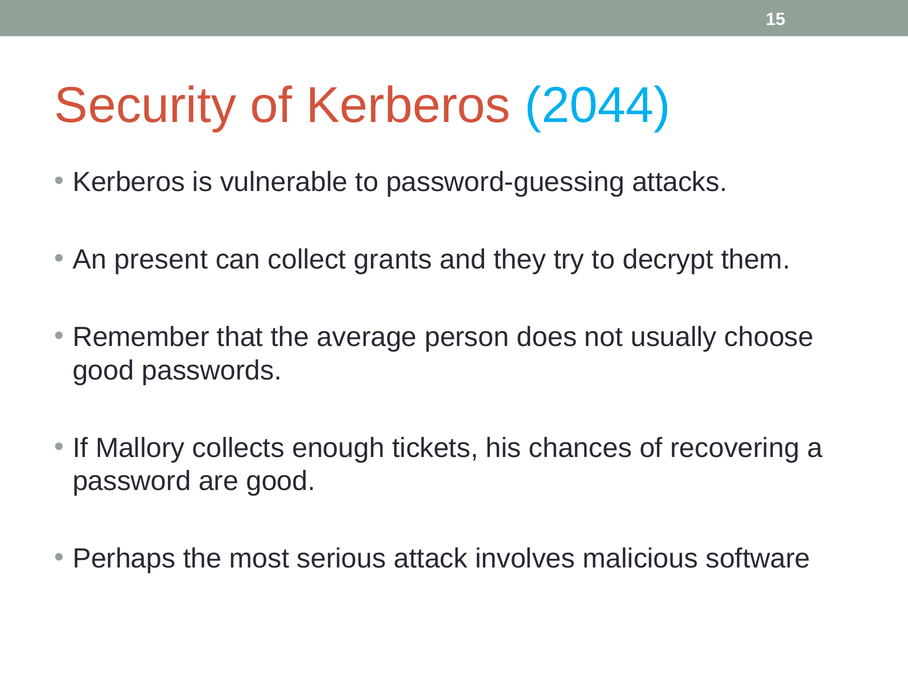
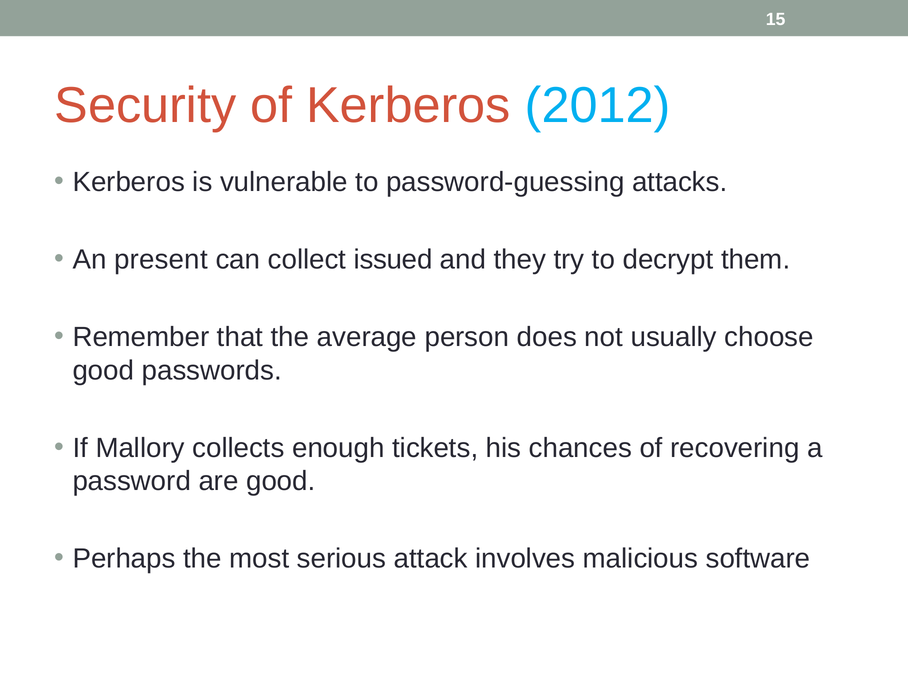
2044: 2044 -> 2012 (598, 106)
grants: grants -> issued (393, 260)
